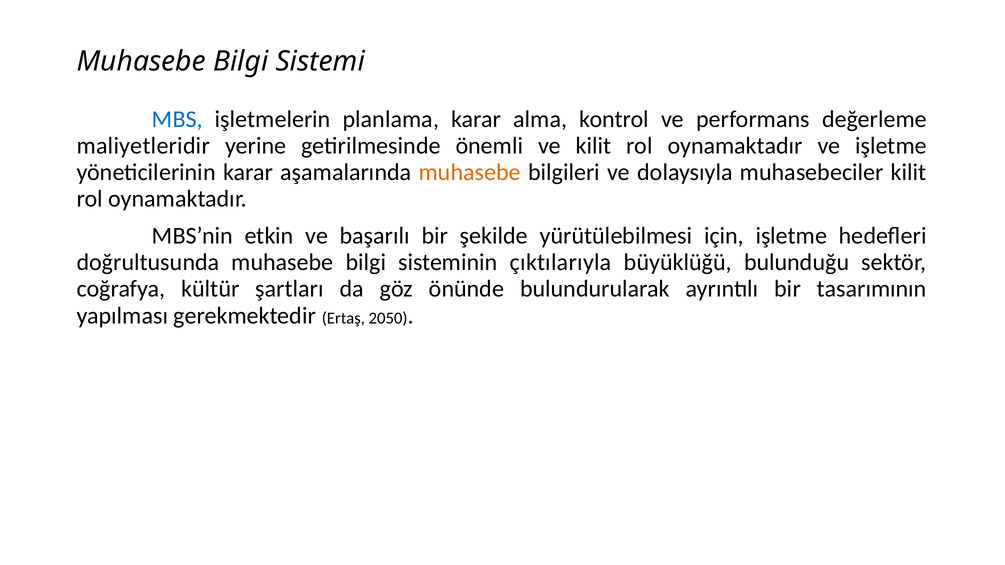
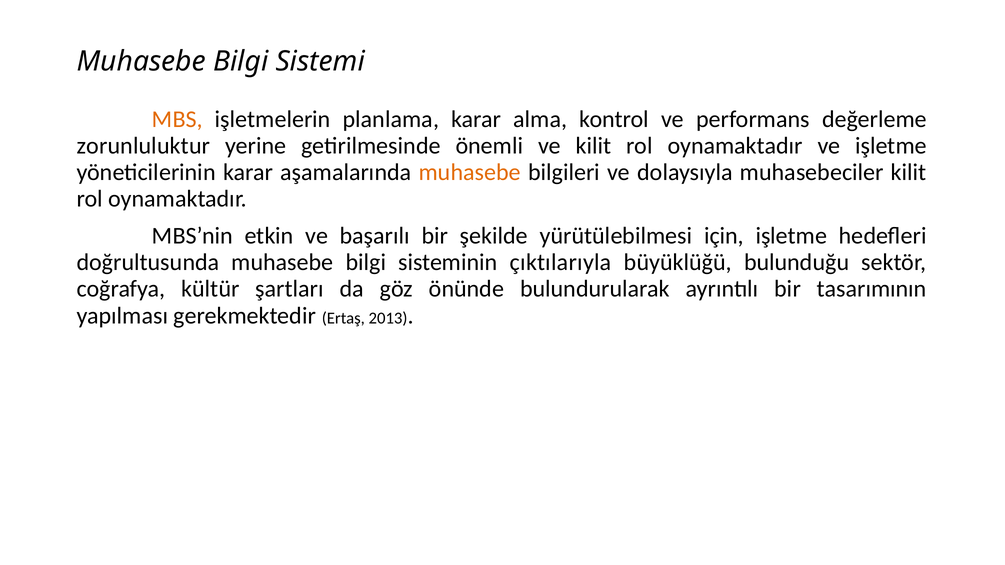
MBS colour: blue -> orange (177, 119)
maliyetleridir: maliyetleridir -> zorunluluktur (143, 146)
2050: 2050 -> 2013 (388, 318)
